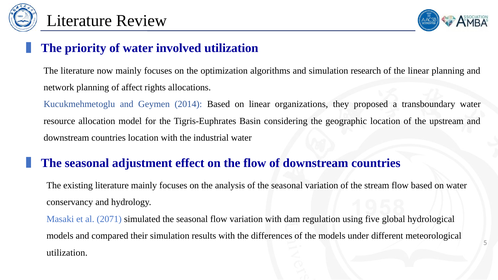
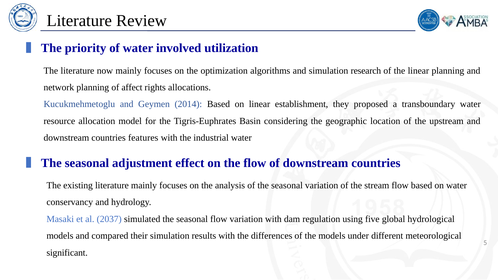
organizations: organizations -> establishment (302, 104)
countries location: location -> features (143, 138)
2071: 2071 -> 2037 (109, 219)
utilization: utilization -> significant (67, 253)
